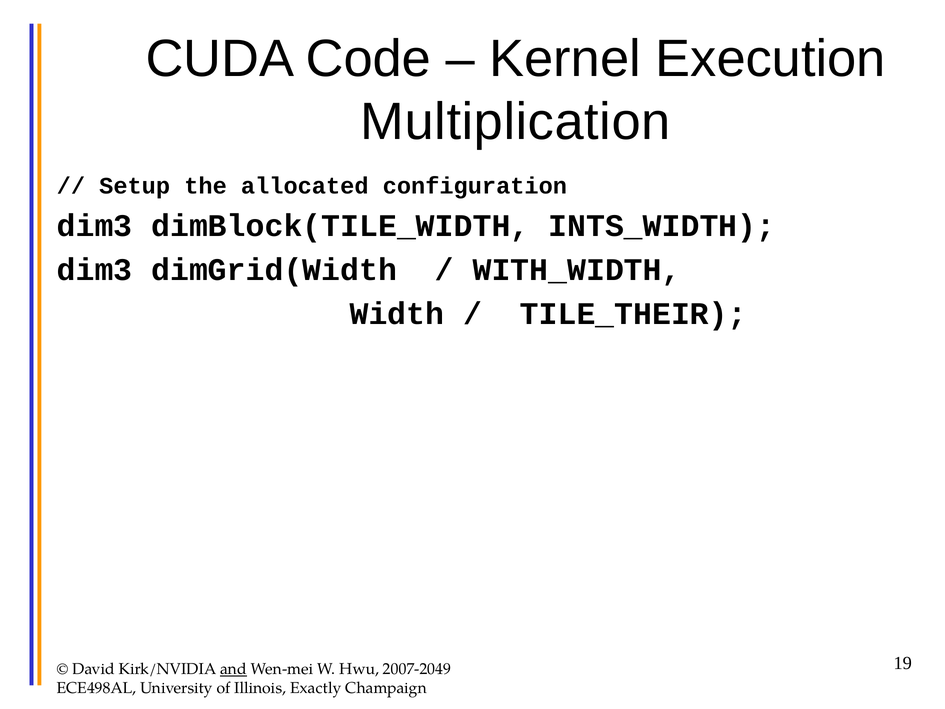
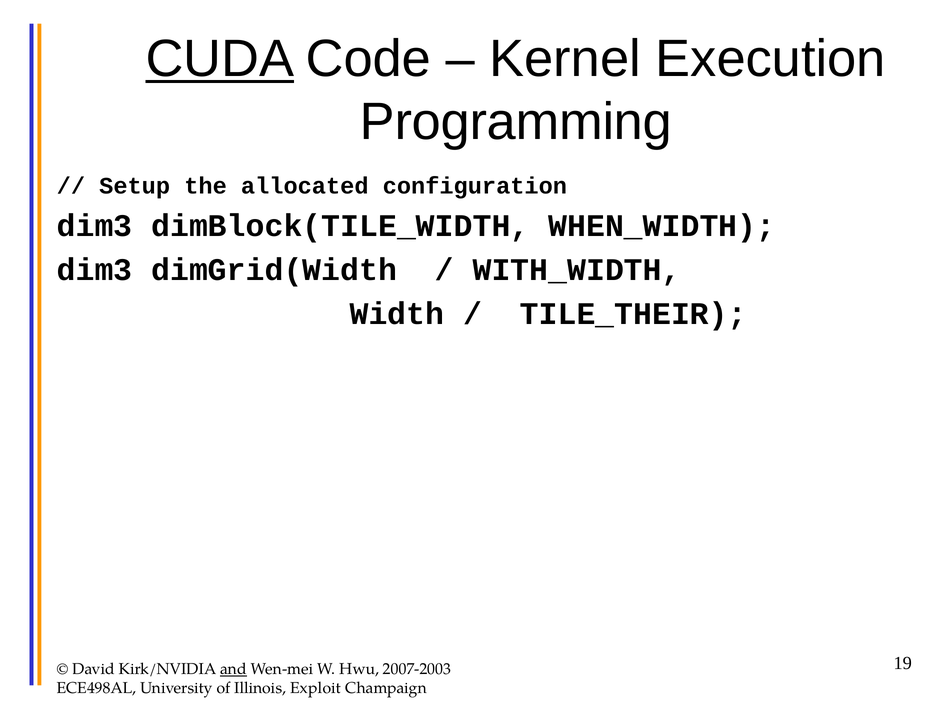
CUDA underline: none -> present (220, 59)
Multiplication: Multiplication -> Programming (516, 122)
INTS_WIDTH: INTS_WIDTH -> WHEN_WIDTH (662, 226)
2007-2049: 2007-2049 -> 2007-2003 (417, 669)
Exactly: Exactly -> Exploit (316, 688)
